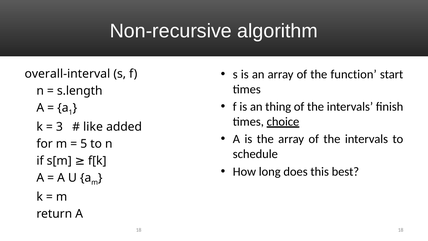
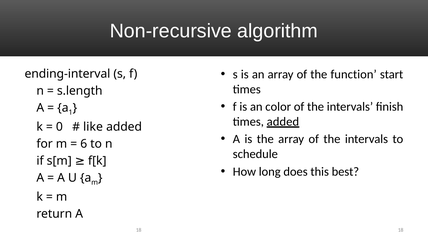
overall-interval: overall-interval -> ending-interval (67, 74)
thing: thing -> color (278, 107)
times choice: choice -> added (283, 122)
3: 3 -> 0 (59, 127)
5: 5 -> 6 (84, 144)
